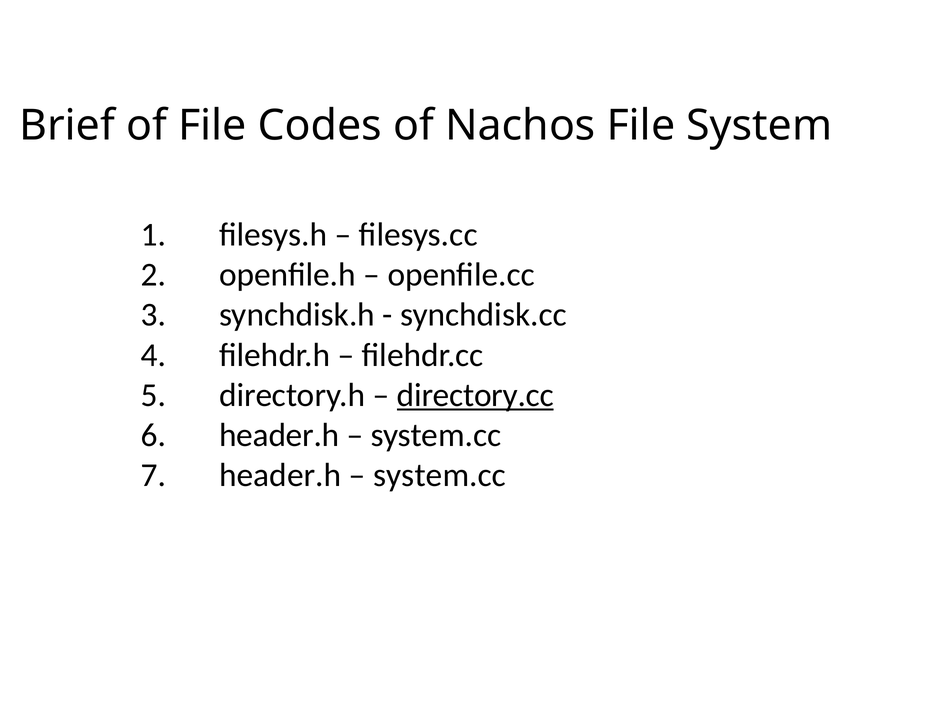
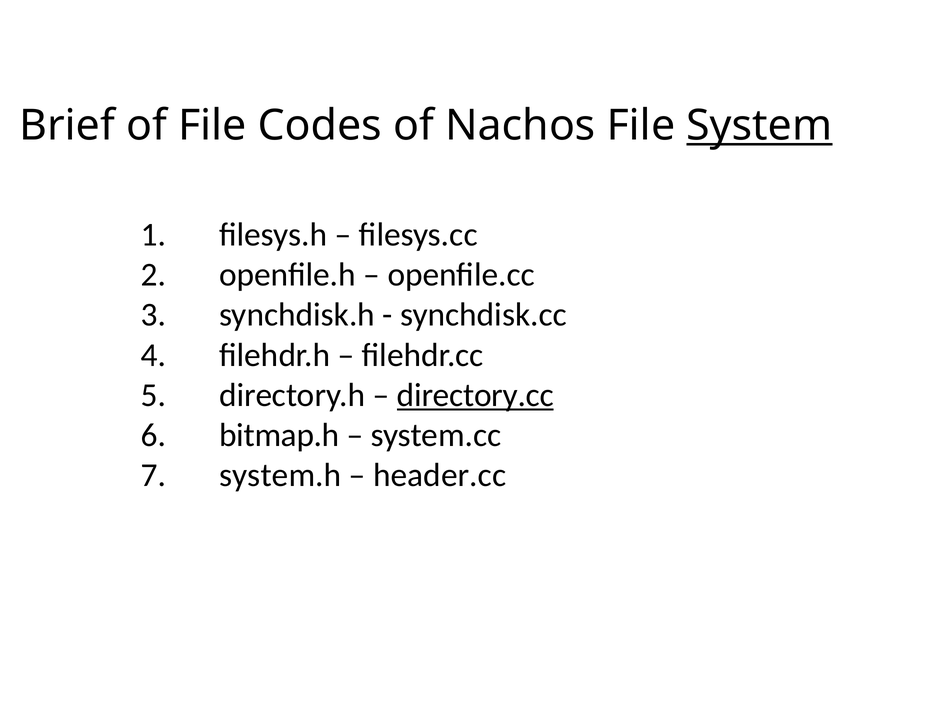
System underline: none -> present (759, 126)
6 header.h: header.h -> bitmap.h (279, 435)
7 header.h: header.h -> system.h (280, 475)
system.cc: system.cc -> header.cc (440, 475)
